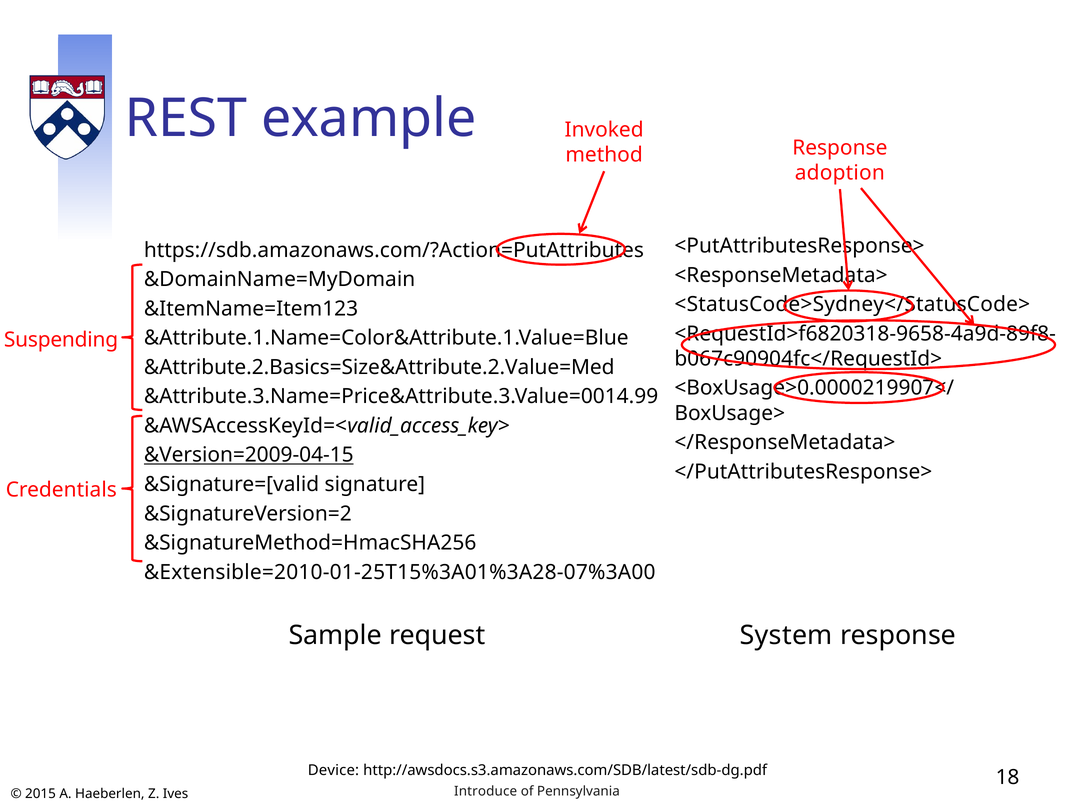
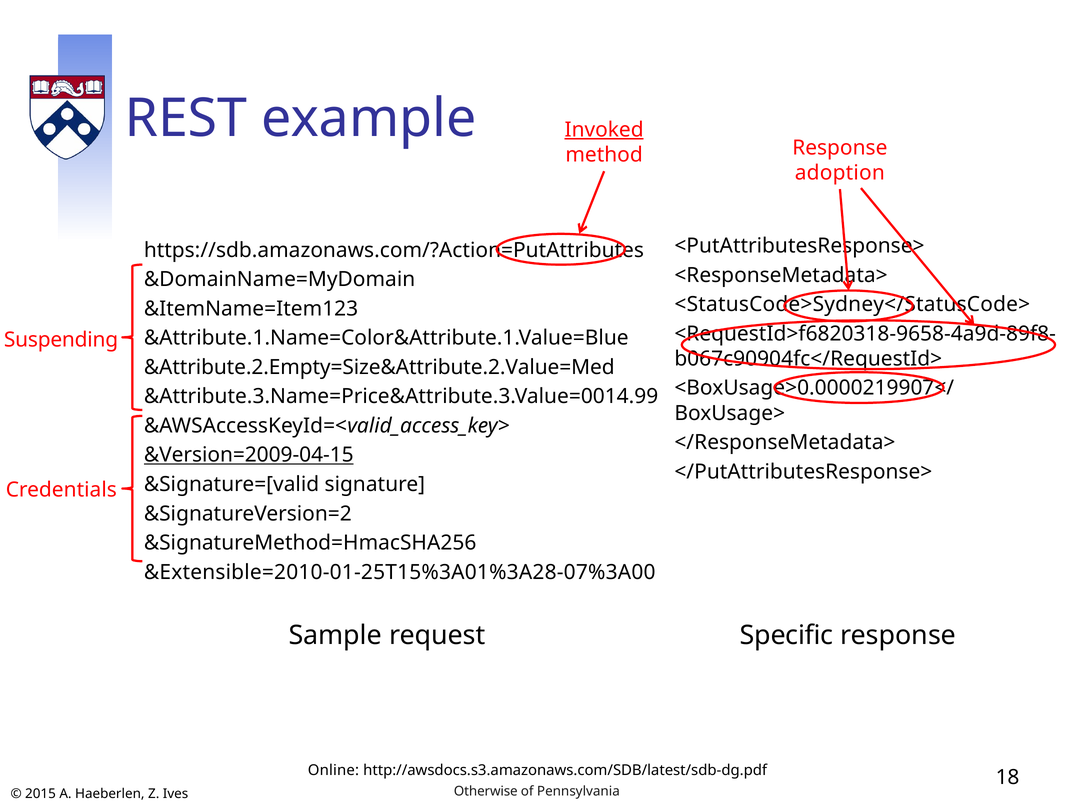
Invoked underline: none -> present (604, 130)
&Attribute.2.Basics=Size&Attribute.2.Value=Med: &Attribute.2.Basics=Size&Attribute.2.Value=Med -> &Attribute.2.Empty=Size&Attribute.2.Value=Med (379, 367)
System: System -> Specific (787, 635)
Device: Device -> Online (333, 771)
Introduce: Introduce -> Otherwise (486, 792)
